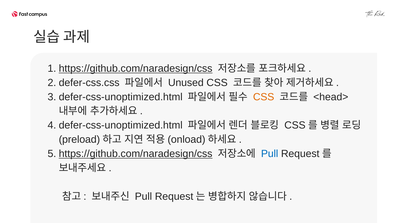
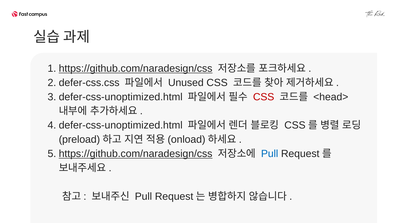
CSS colour: orange -> red (264, 97)
